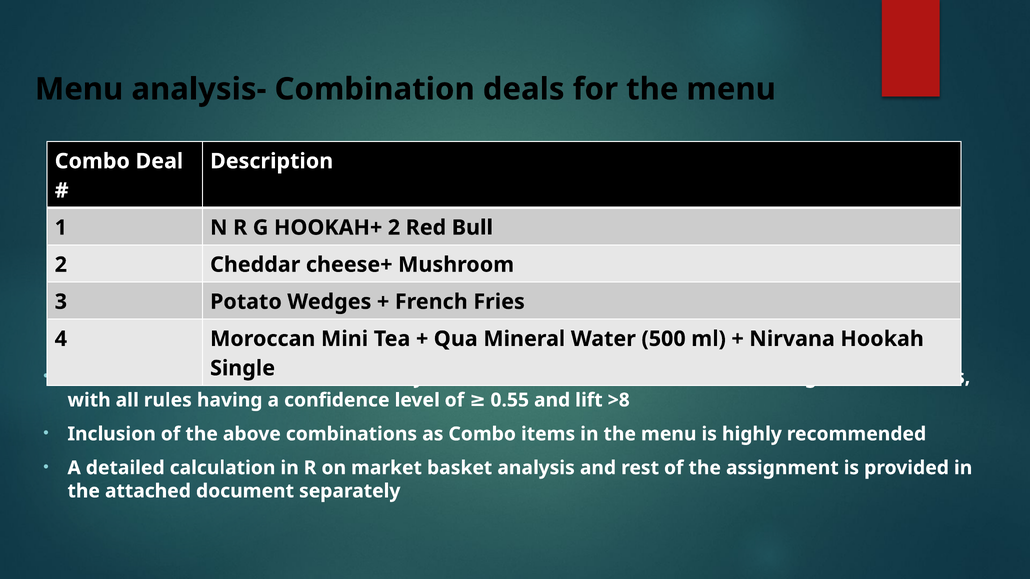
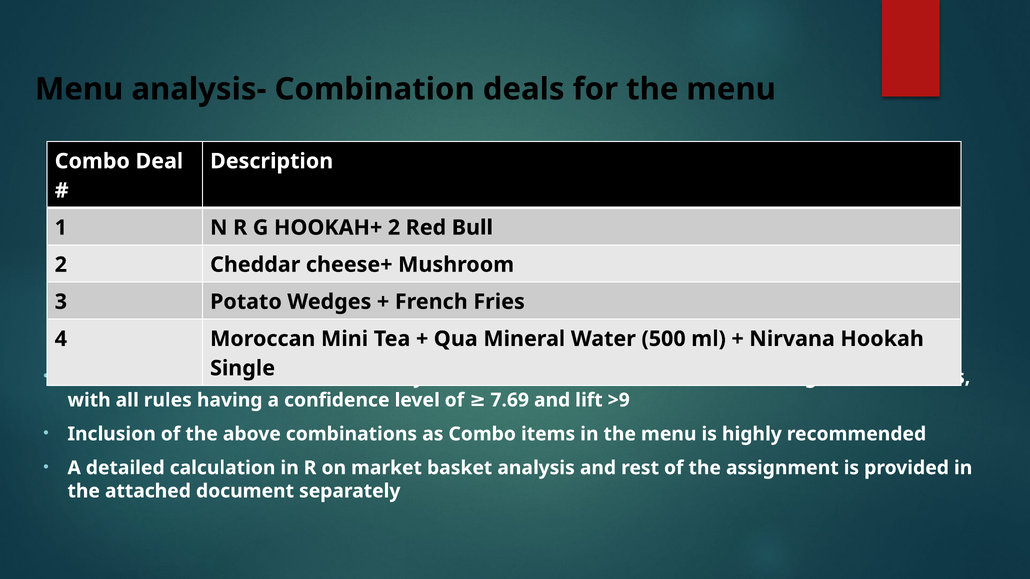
0.55: 0.55 -> 7.69 (510, 400)
>8: >8 -> >9 (619, 400)
